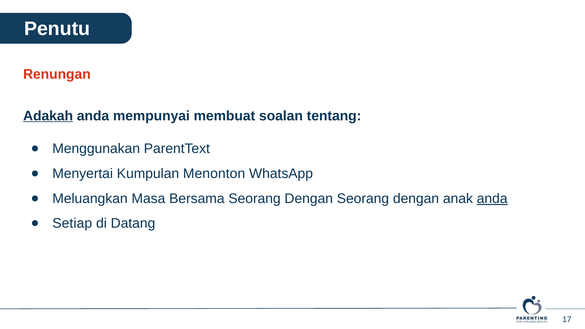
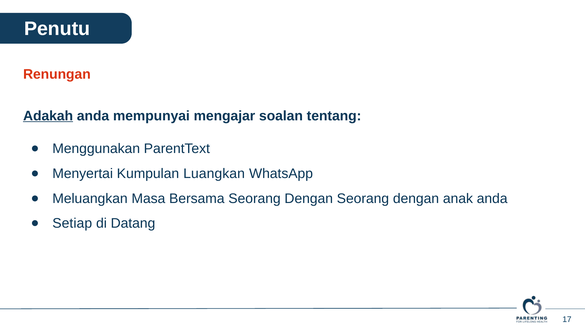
membuat: membuat -> mengajar (224, 116)
Menonton: Menonton -> Luangkan (214, 174)
anda underline: present -> none (492, 199)
